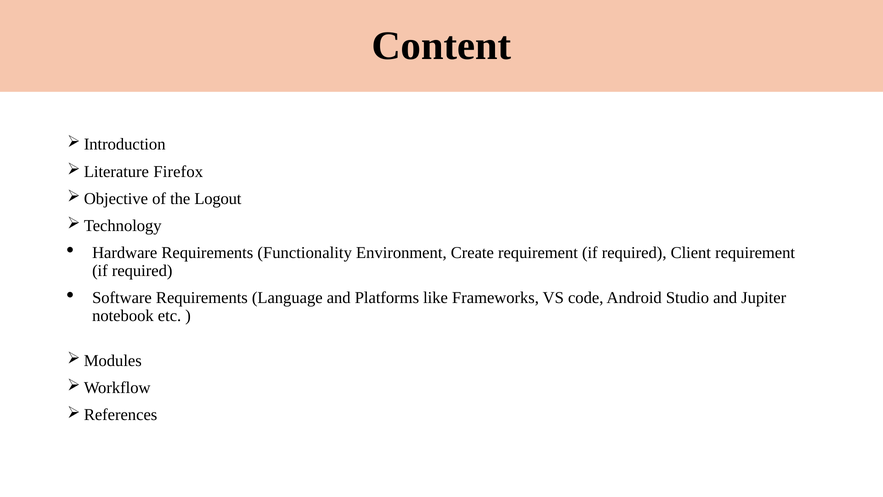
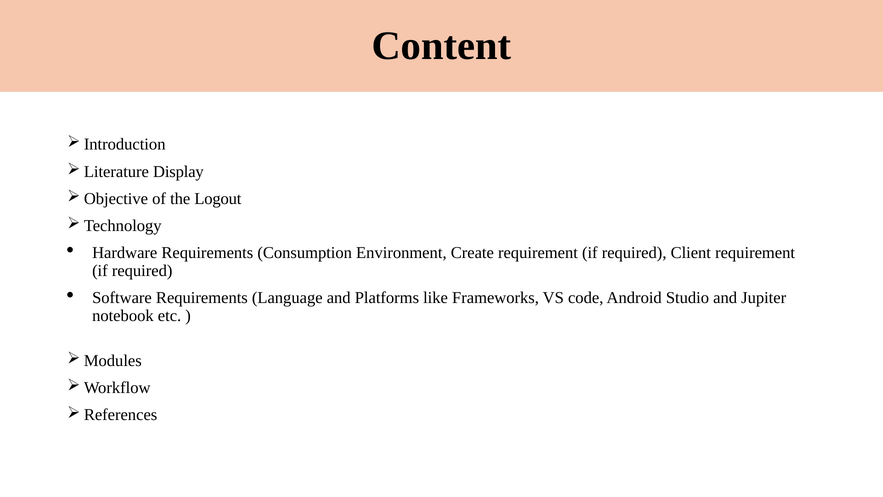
Firefox: Firefox -> Display (178, 171)
Functionality: Functionality -> Consumption (305, 253)
